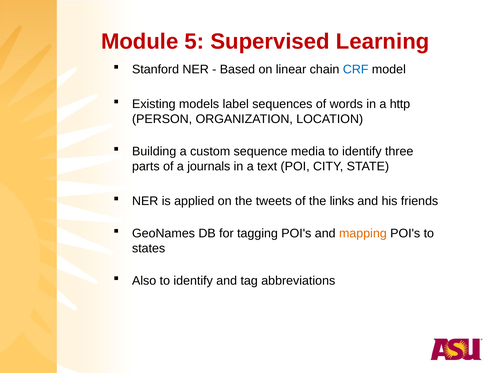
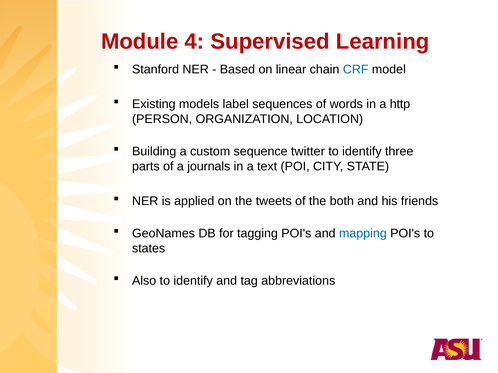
5: 5 -> 4 (194, 42)
media: media -> twitter (308, 152)
links: links -> both (342, 201)
mapping colour: orange -> blue (363, 234)
